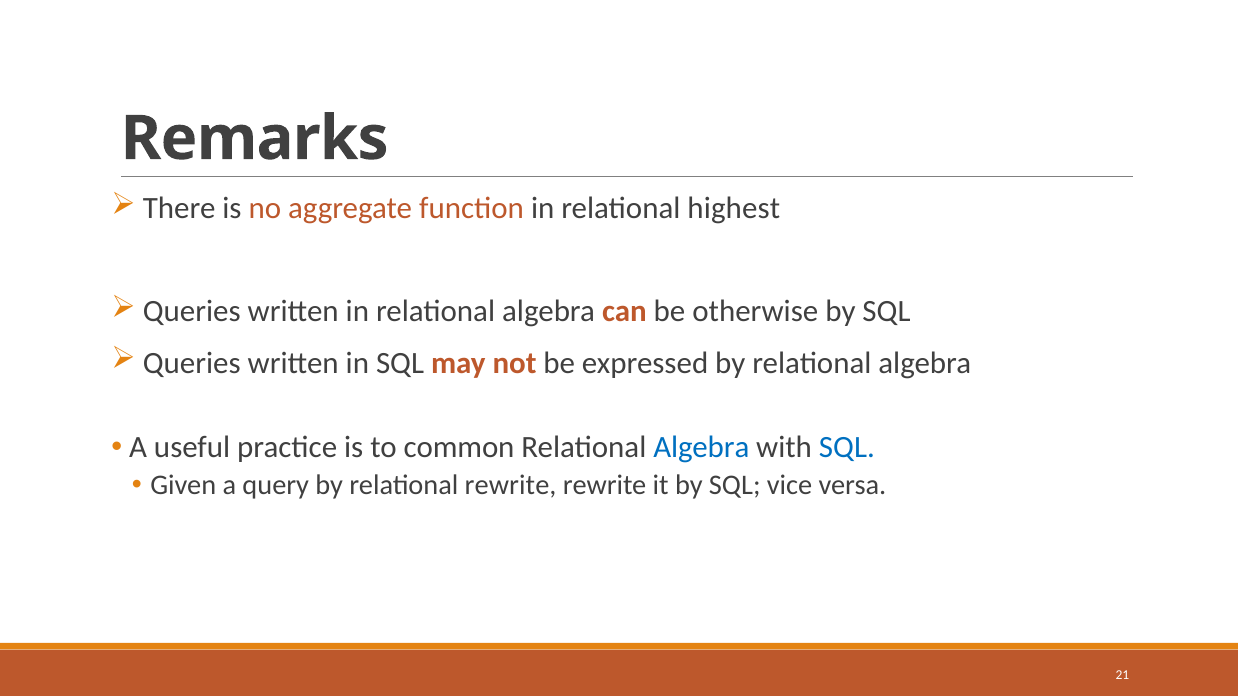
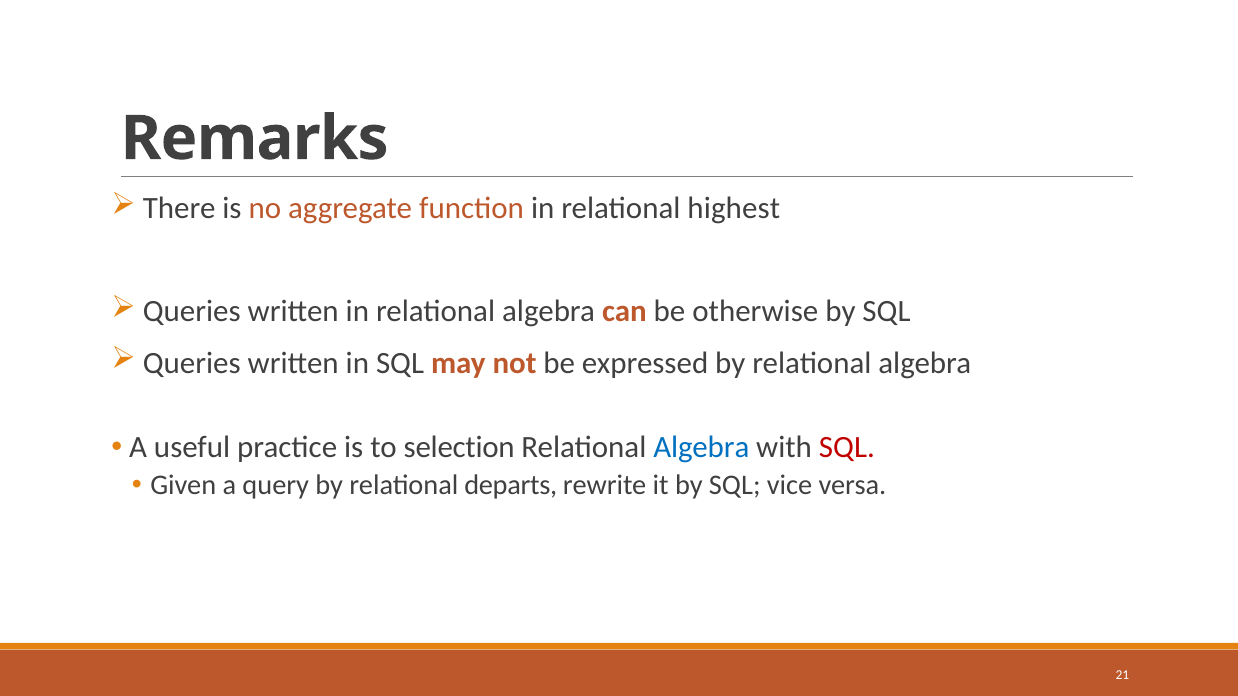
common: common -> selection (459, 448)
SQL colour: blue -> red (847, 448)
relational rewrite: rewrite -> departs (511, 485)
